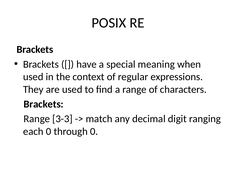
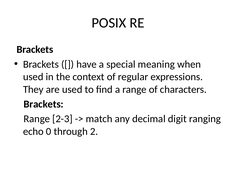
3-3: 3-3 -> 2-3 (62, 119)
each: each -> echo (33, 131)
through 0: 0 -> 2 (94, 131)
